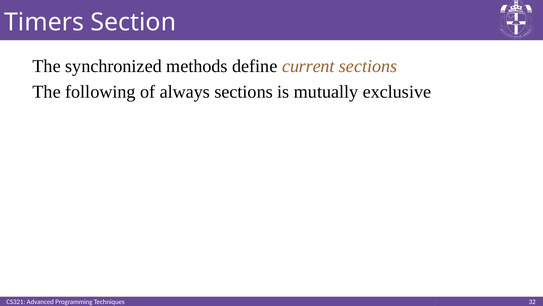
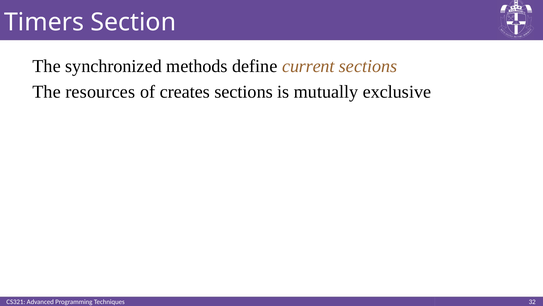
following: following -> resources (100, 92)
always: always -> creates (185, 92)
